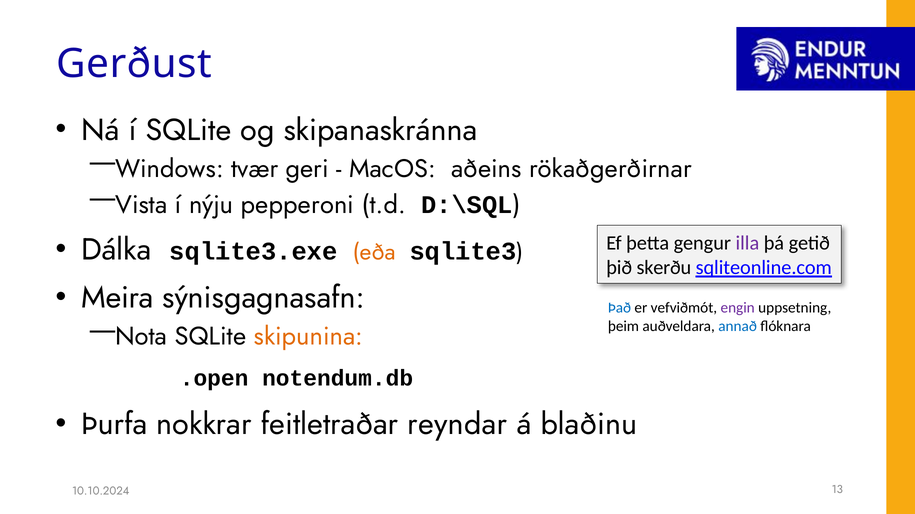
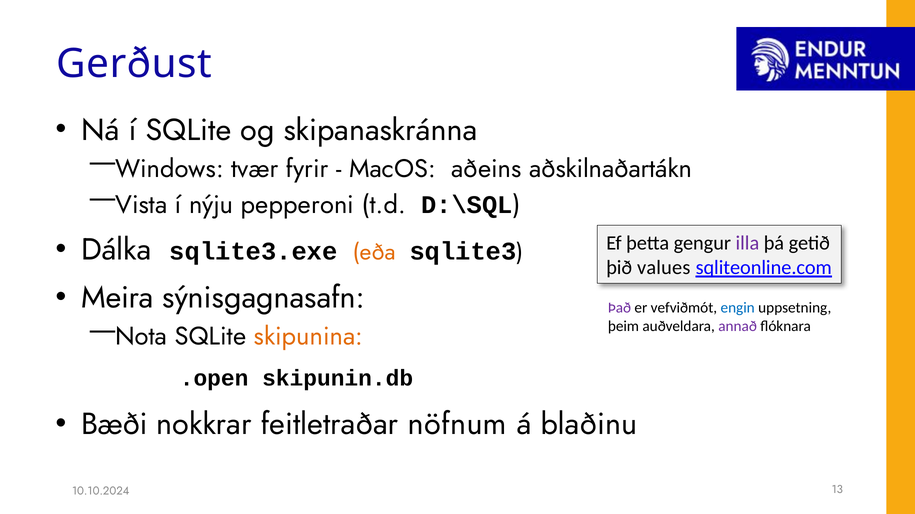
geri: geri -> fyrir (307, 169)
rökaðgerðirnar: rökaðgerðirnar -> aðskilnaðartákn (611, 169)
skerðu: skerðu -> values (664, 268)
Það colour: blue -> purple (620, 308)
engin colour: purple -> blue (738, 308)
annað colour: blue -> purple (738, 326)
notendum.db: notendum.db -> skipunin.db (338, 378)
Þurfa: Þurfa -> Bæði (114, 425)
reyndar: reyndar -> nöfnum (457, 425)
